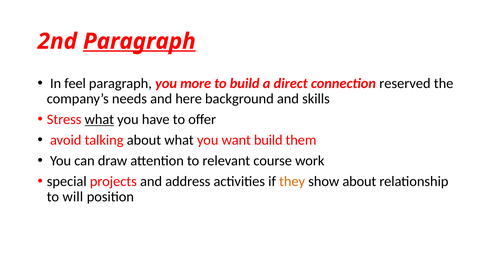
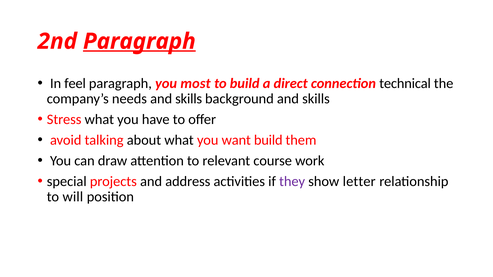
more: more -> most (196, 83)
reserved: reserved -> technical (405, 83)
needs and here: here -> skills (189, 99)
what underline: present -> none (99, 120)
they colour: orange -> purple (292, 182)
show about: about -> letter (359, 182)
